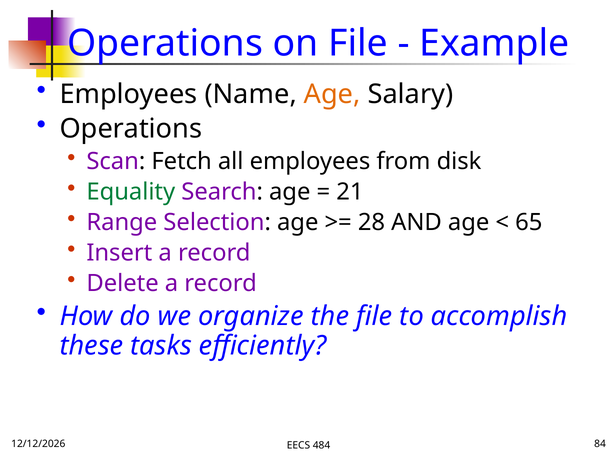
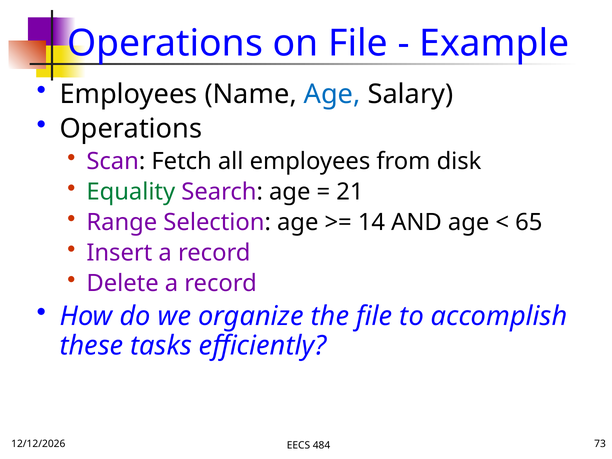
Age colour: orange -> blue (332, 94)
28: 28 -> 14 (372, 222)
84: 84 -> 73 (600, 444)
